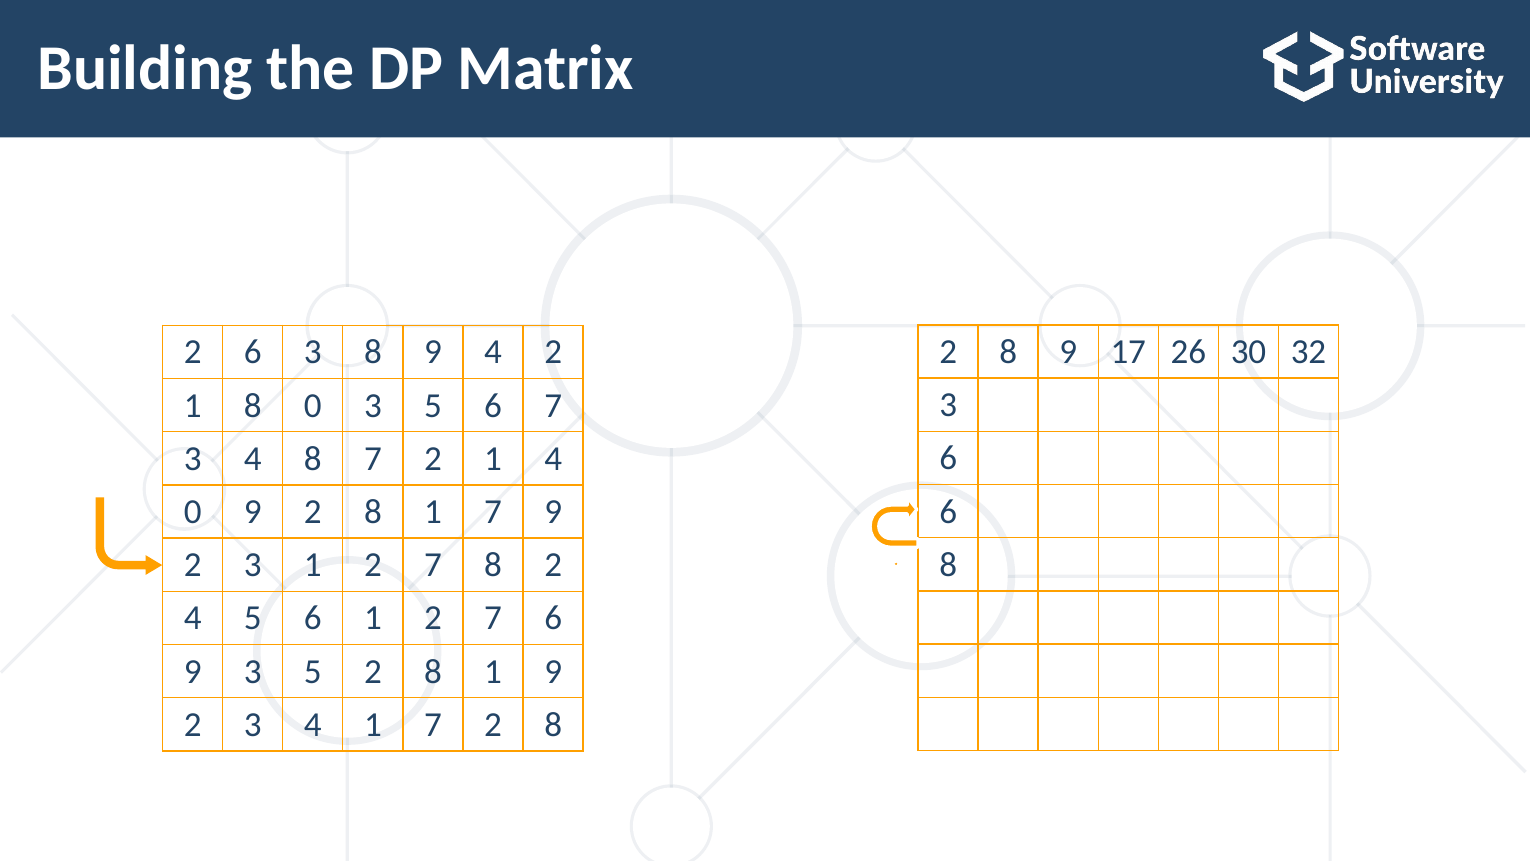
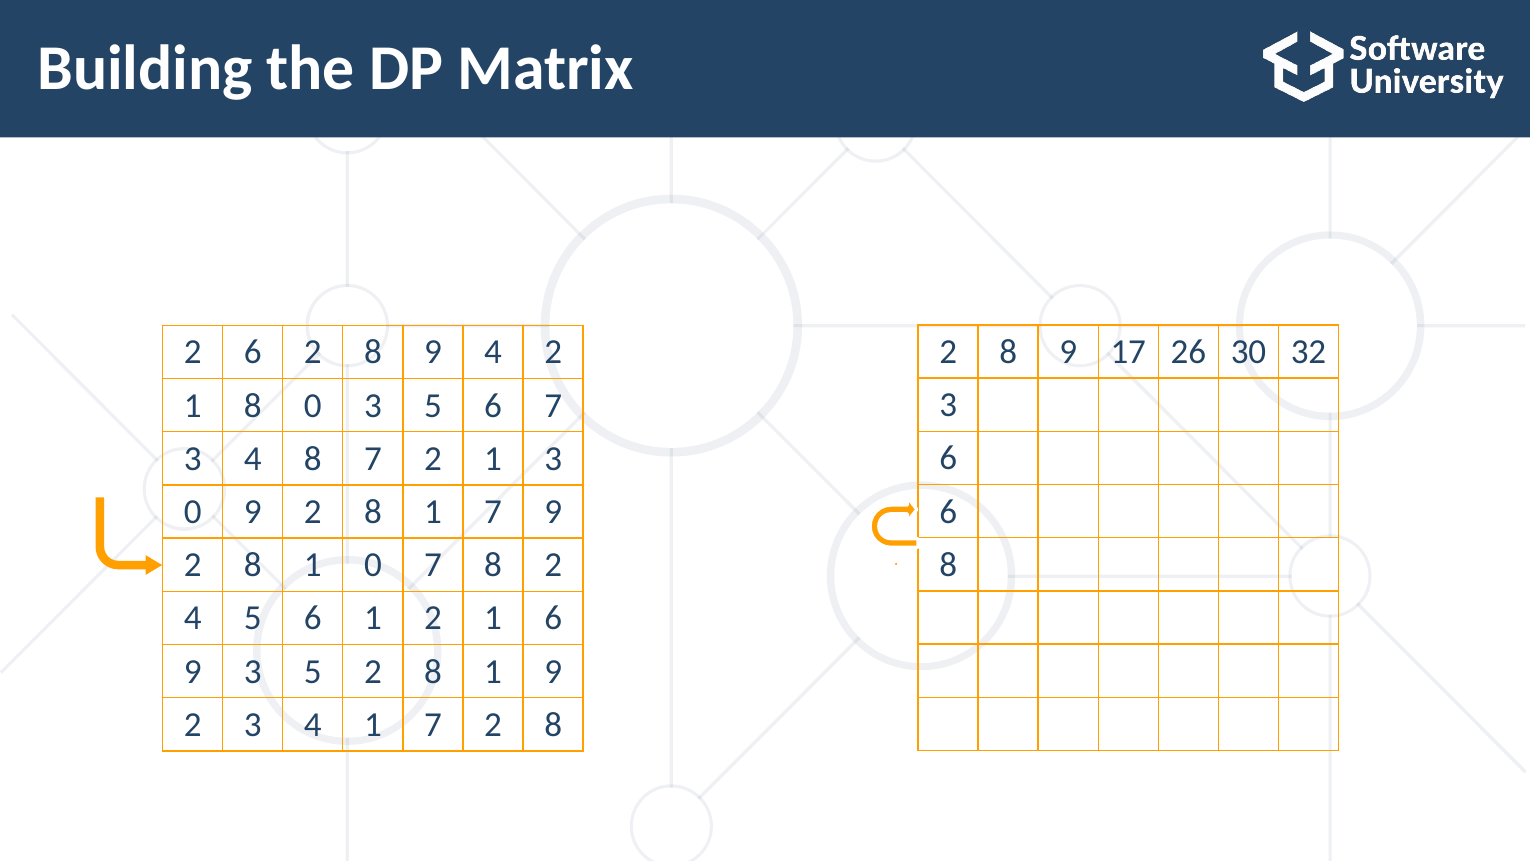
6 3: 3 -> 2 (313, 352)
1 4: 4 -> 3 (553, 459)
3: 3 -> 8 (253, 565)
2: 2 -> 0 (373, 565)
6 1 2 7: 7 -> 1 (493, 618)
